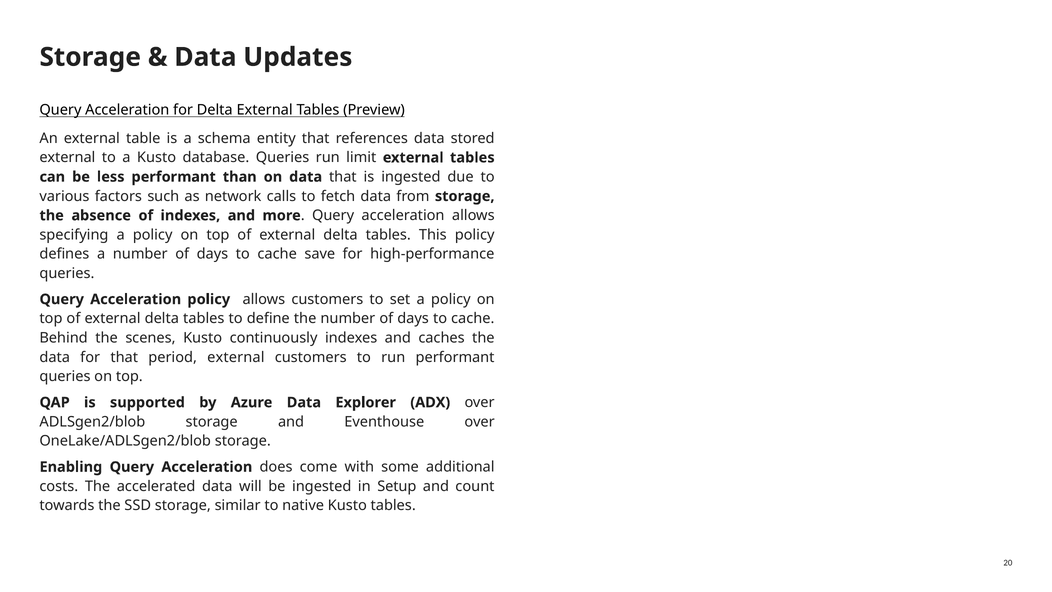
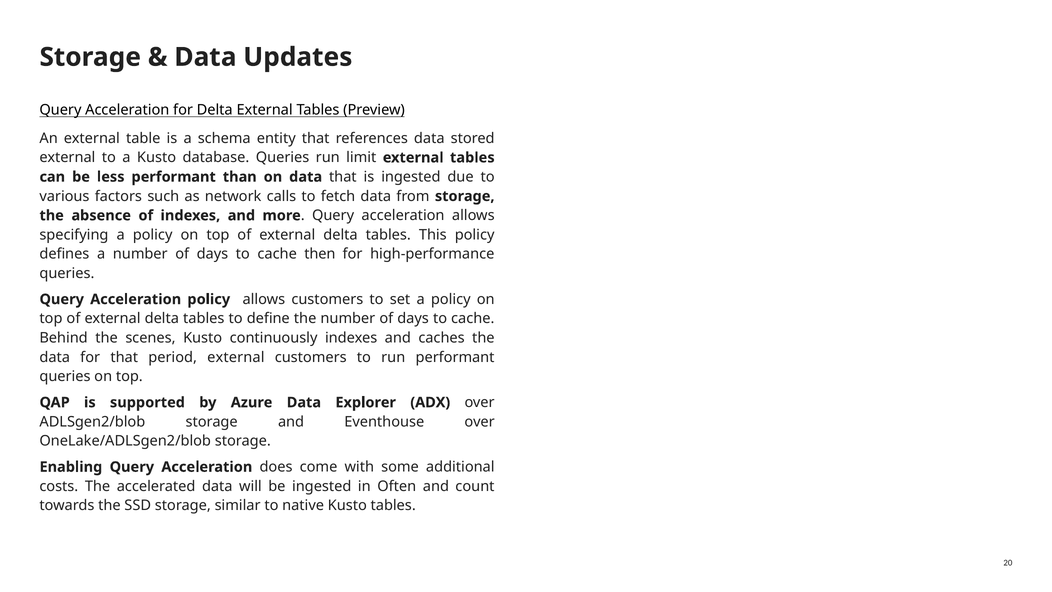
save: save -> then (320, 254)
Setup: Setup -> Often (397, 486)
